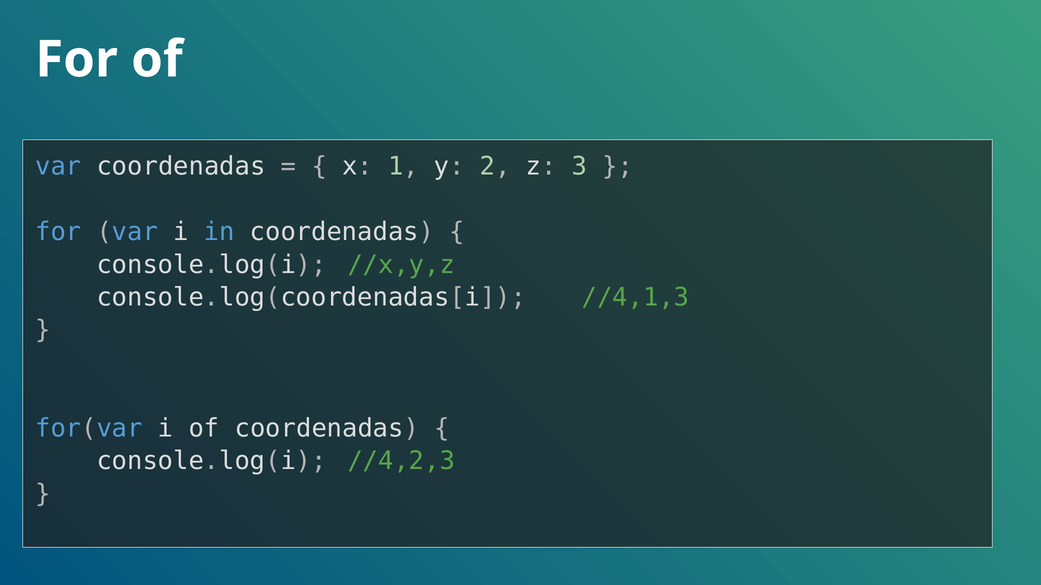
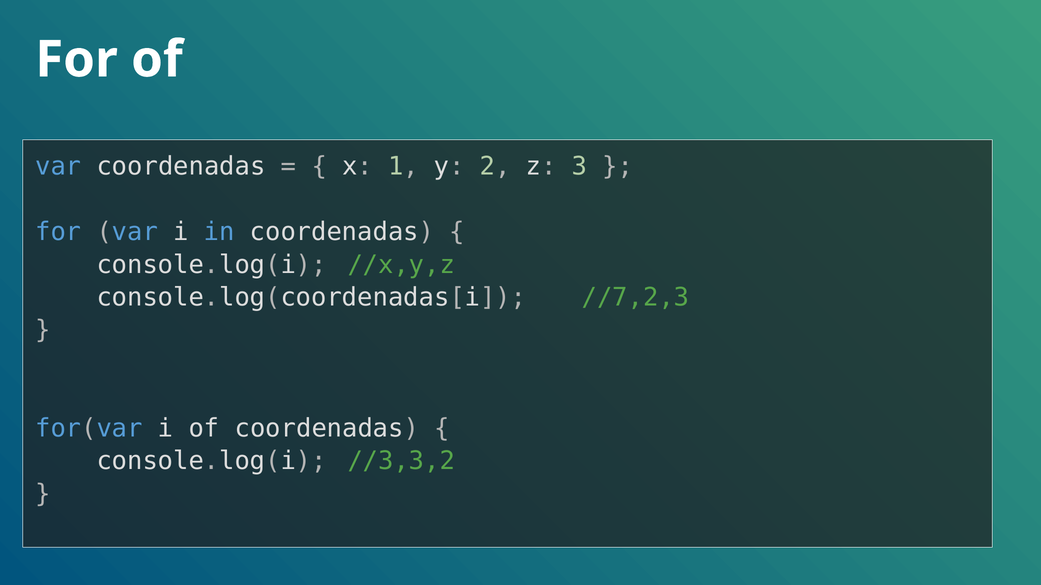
//4,1,3: //4,1,3 -> //7,2,3 (635, 298)
//4,2,3: //4,2,3 -> //3,3,2 (401, 461)
